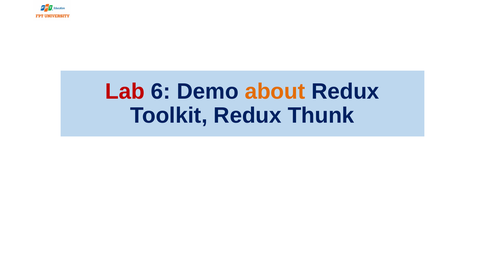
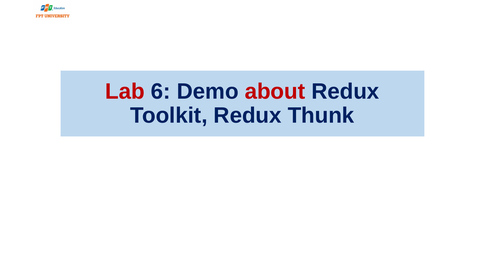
about colour: orange -> red (275, 91)
